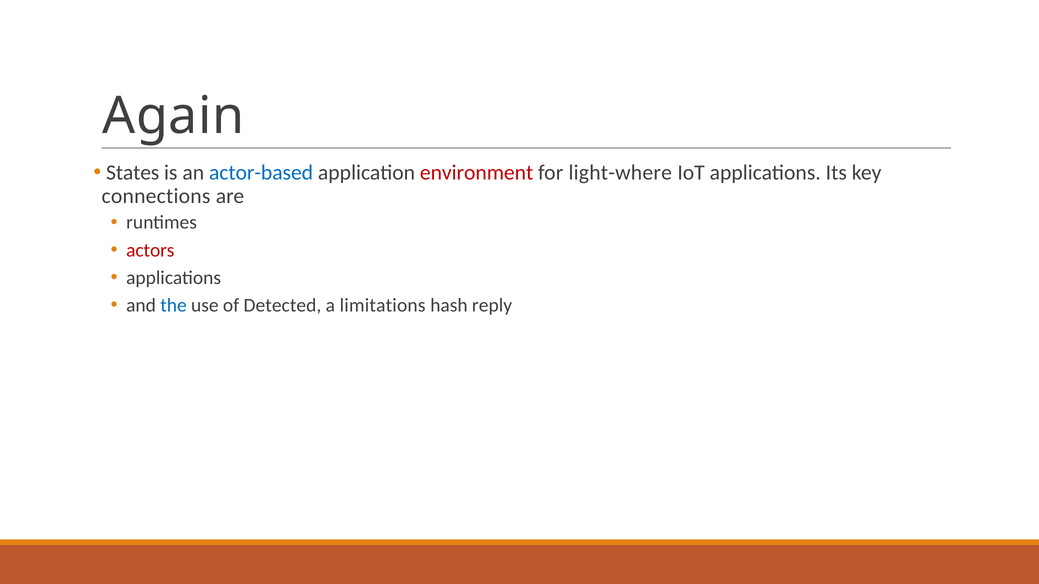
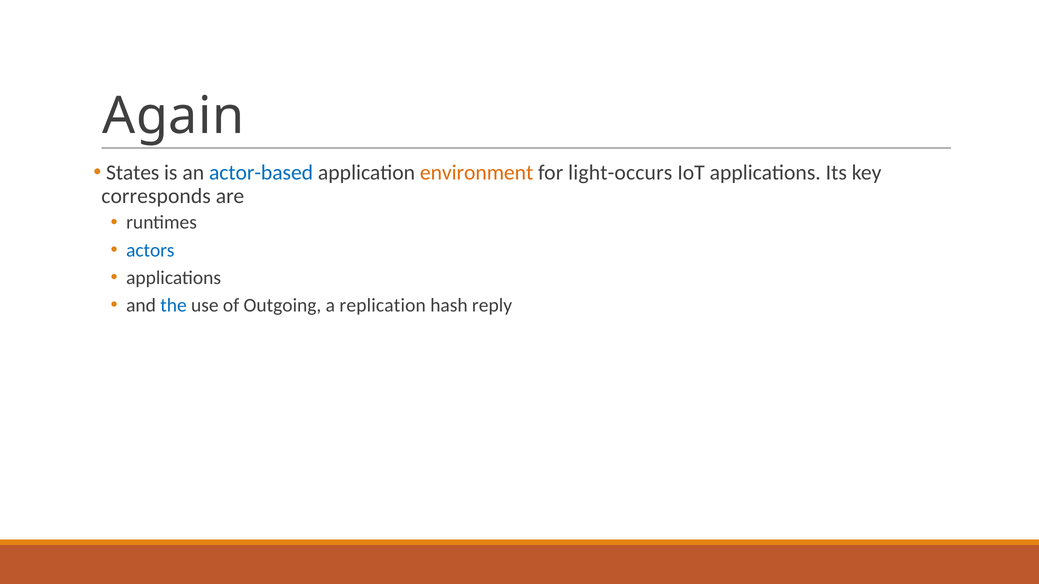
environment colour: red -> orange (477, 173)
light-where: light-where -> light-occurs (620, 173)
connections: connections -> corresponds (156, 196)
actors colour: red -> blue (150, 250)
Detected: Detected -> Outgoing (282, 305)
limitations: limitations -> replication (383, 305)
